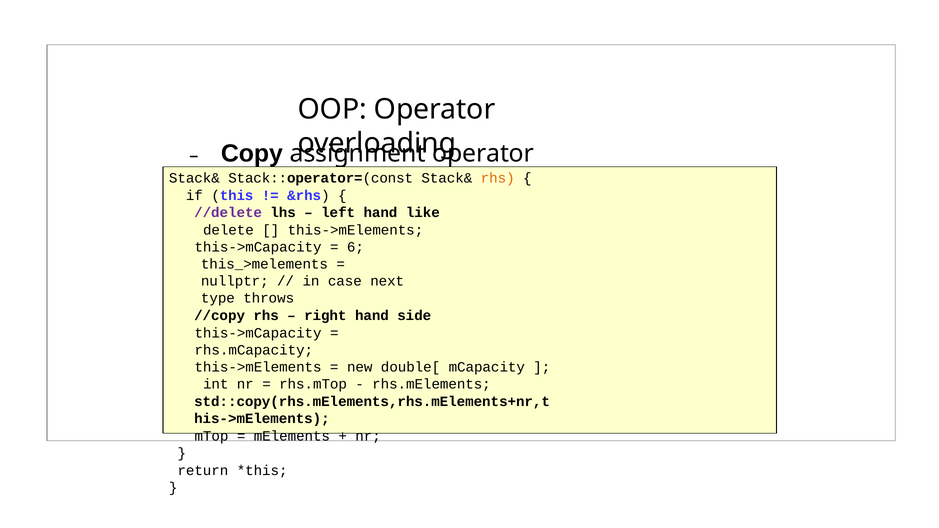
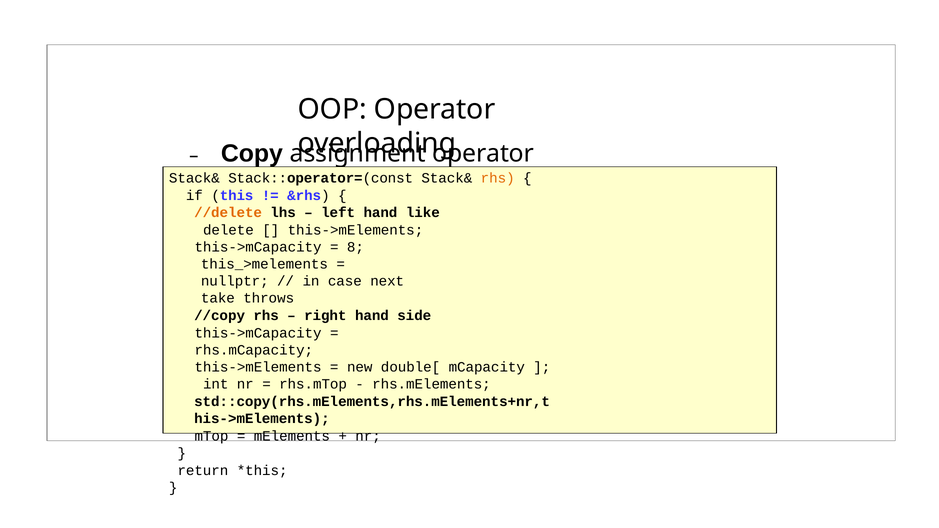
//delete colour: purple -> orange (228, 213)
6: 6 -> 8 (355, 247)
type: type -> take (218, 298)
